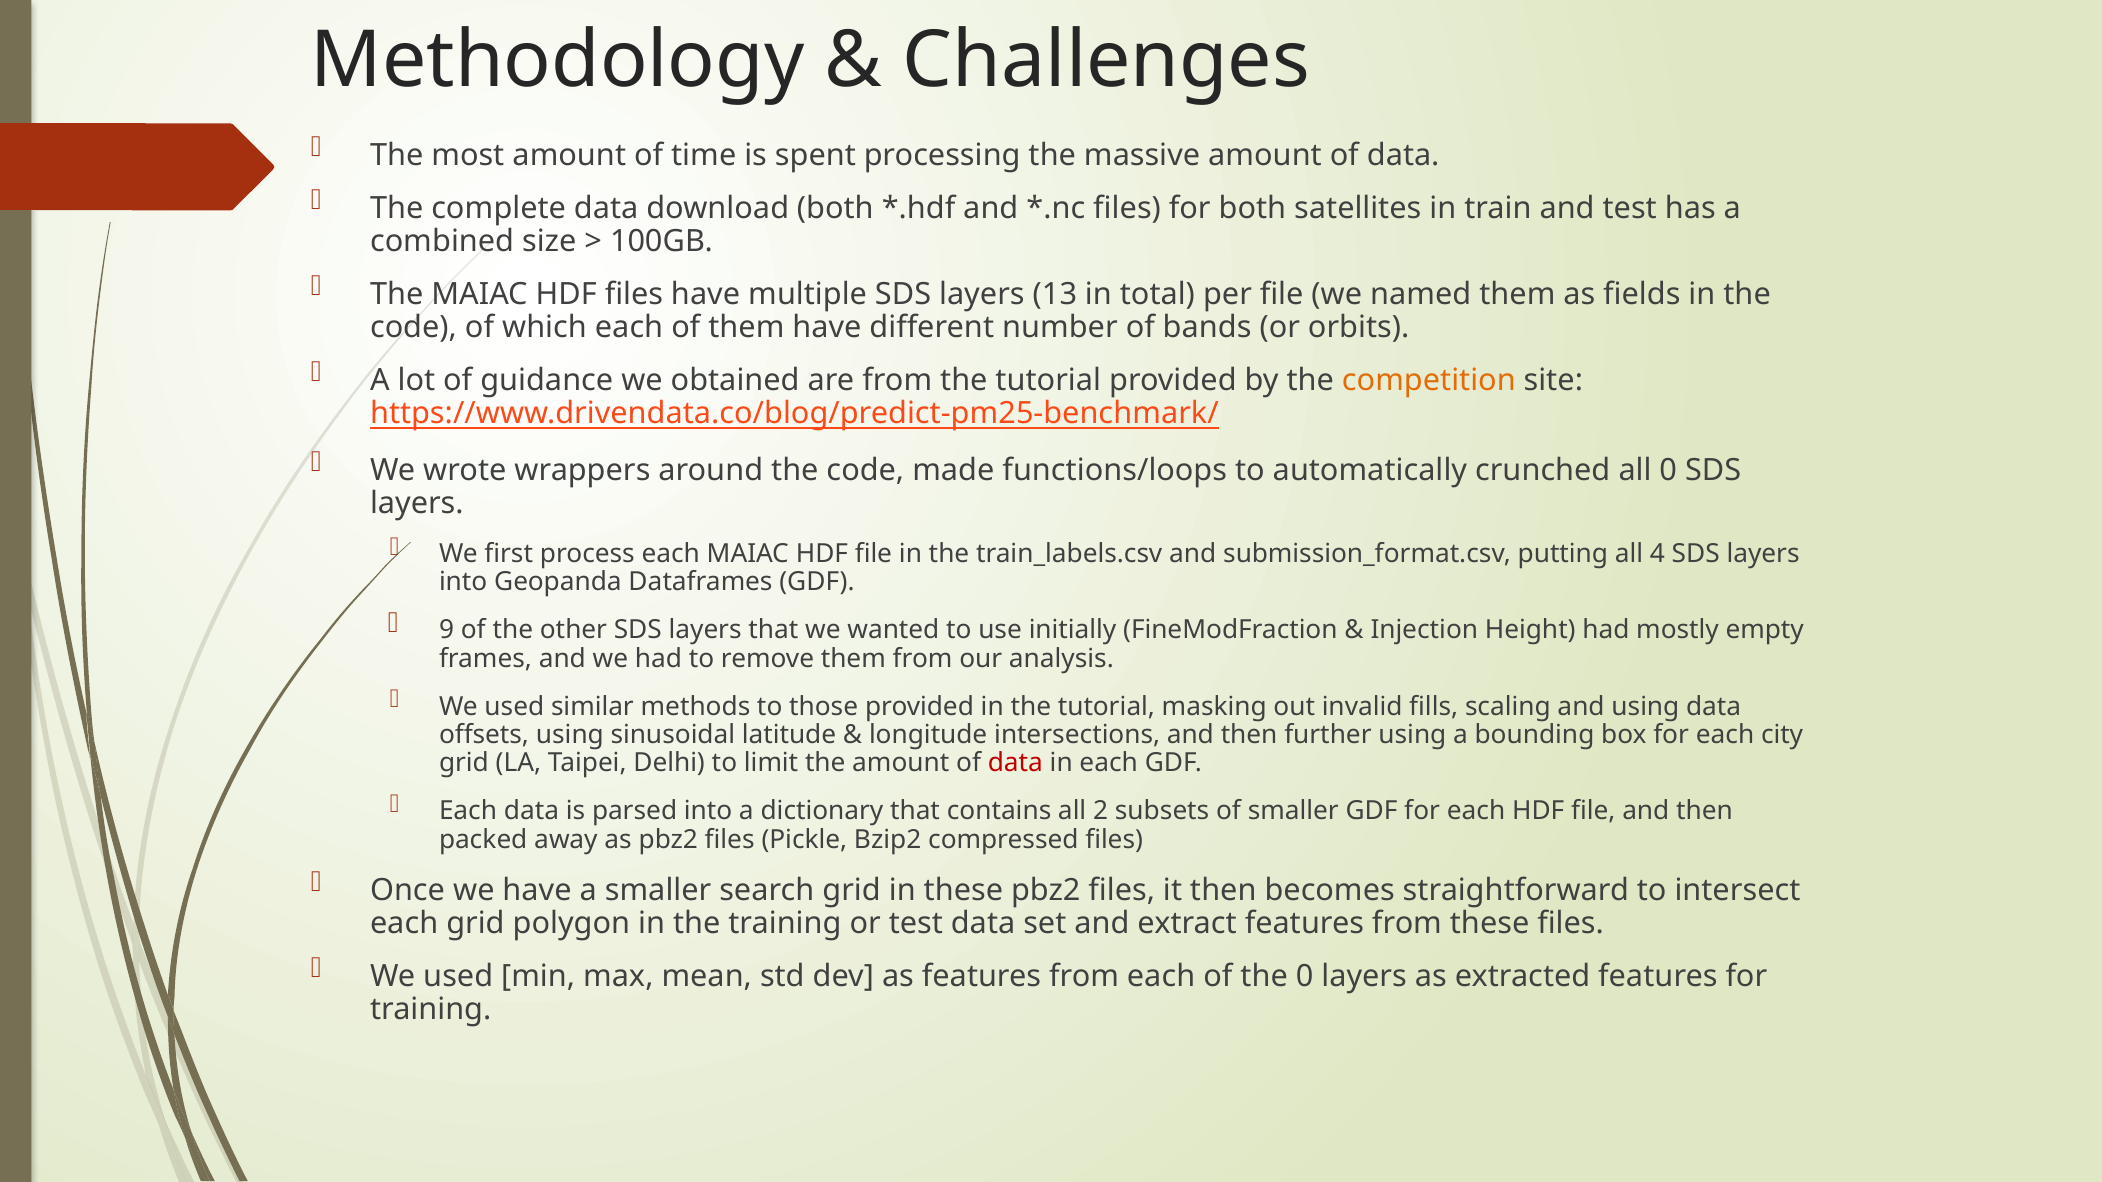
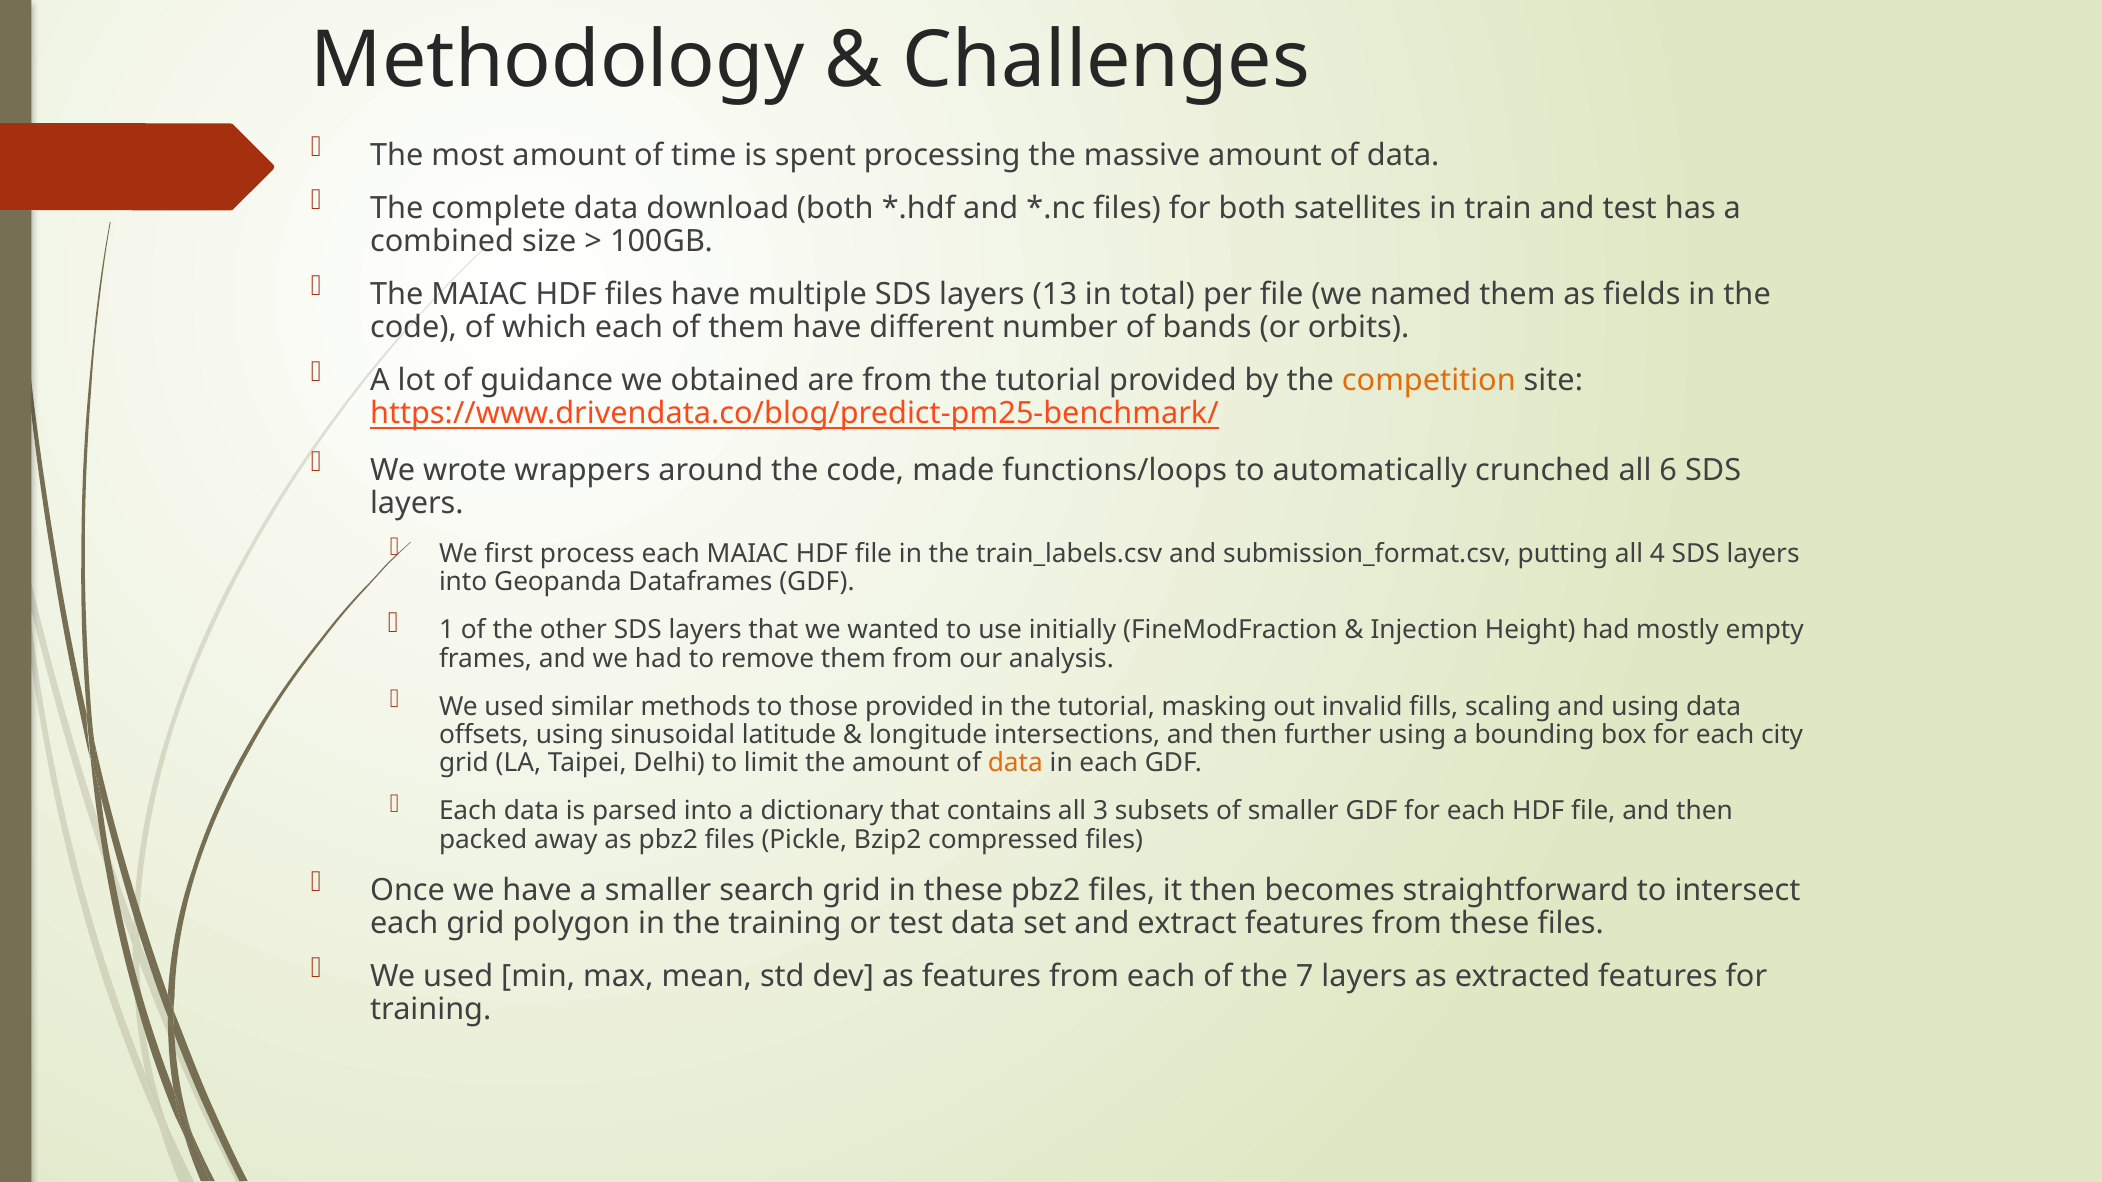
all 0: 0 -> 6 (1668, 471)
9: 9 -> 1 (447, 630)
data colour: red -> orange (1015, 763)
2: 2 -> 3 (1101, 811)
the 0: 0 -> 7 (1305, 977)
